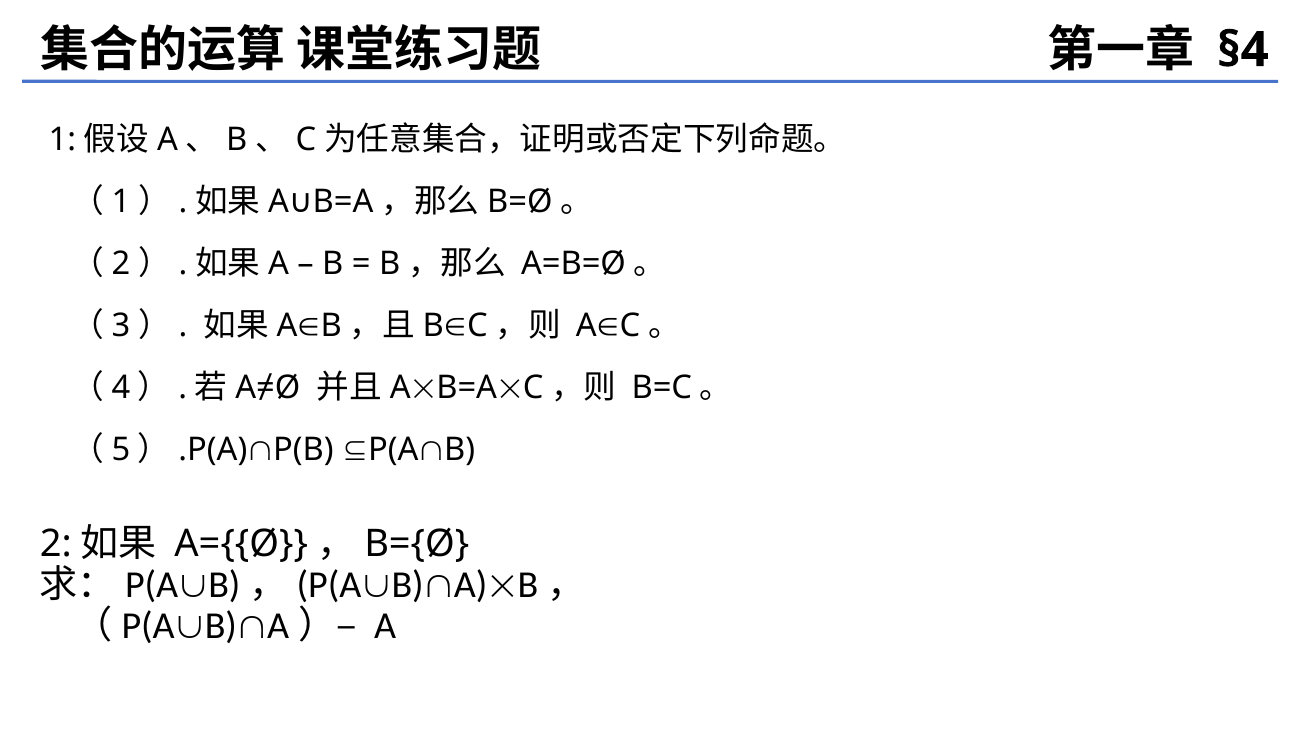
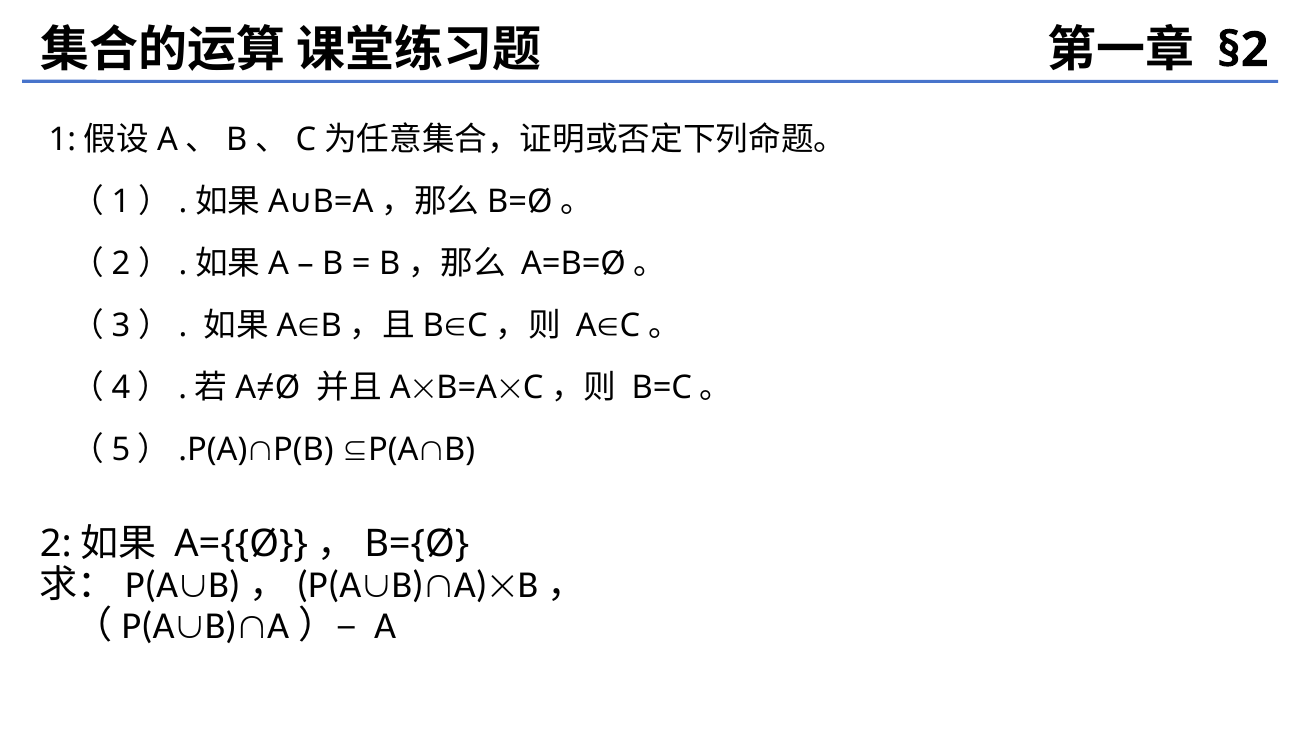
§4: §4 -> §2 (1243, 50)
